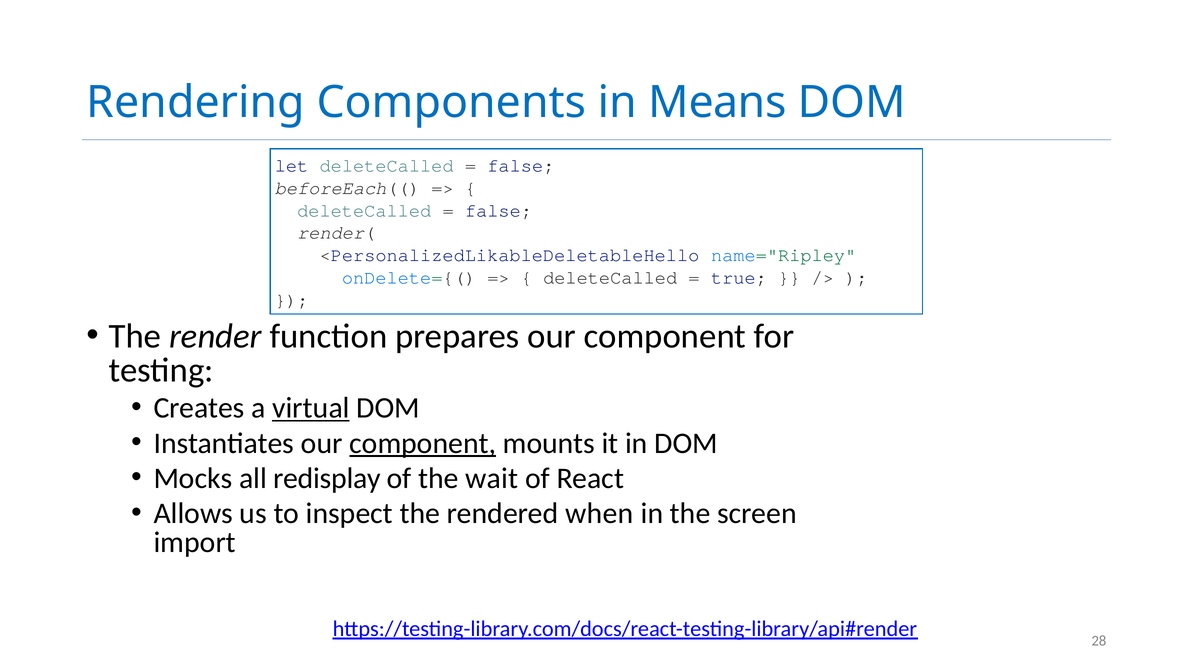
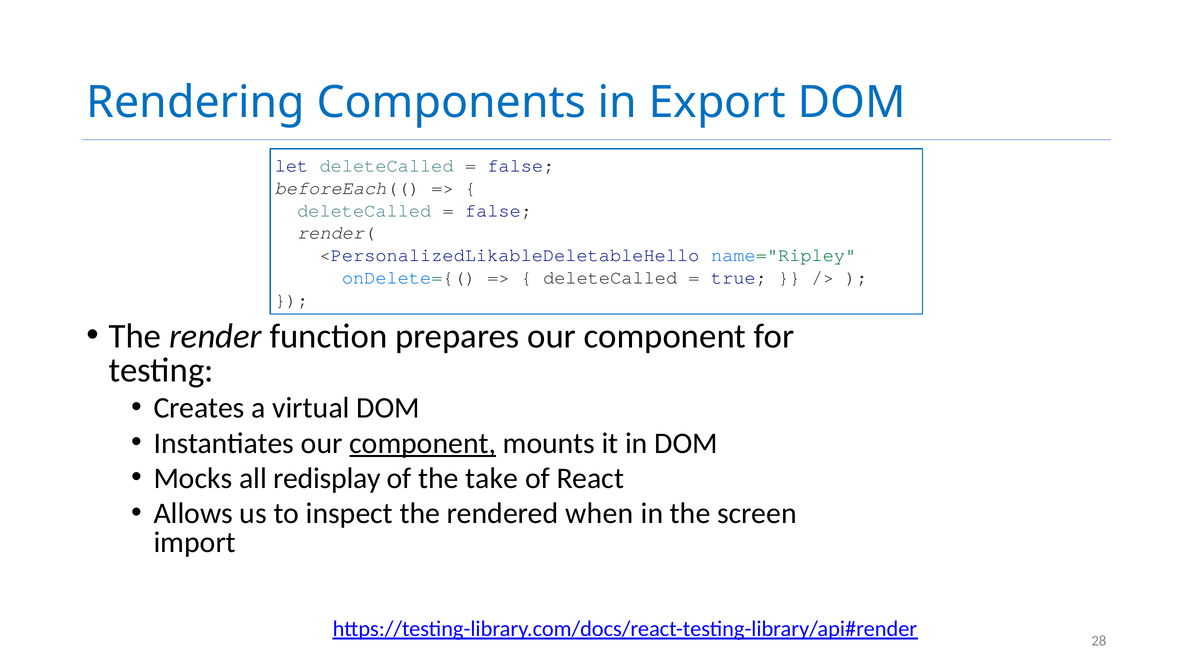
Means: Means -> Export (717, 103)
virtual underline: present -> none (311, 408)
wait: wait -> take (492, 478)
